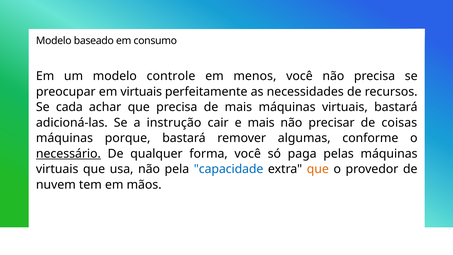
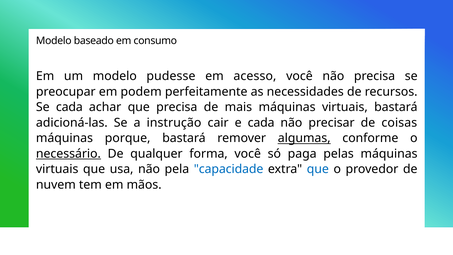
controle: controle -> pudesse (171, 76)
menos: menos -> acesso (255, 76)
em virtuais: virtuais -> podem (141, 92)
e mais: mais -> cada (261, 123)
algumas underline: none -> present (304, 138)
que colour: orange -> blue (318, 169)
